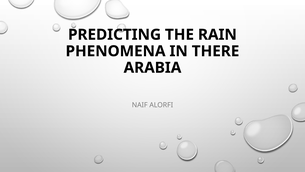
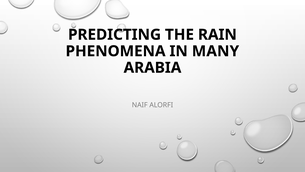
THERE: THERE -> MANY (215, 51)
